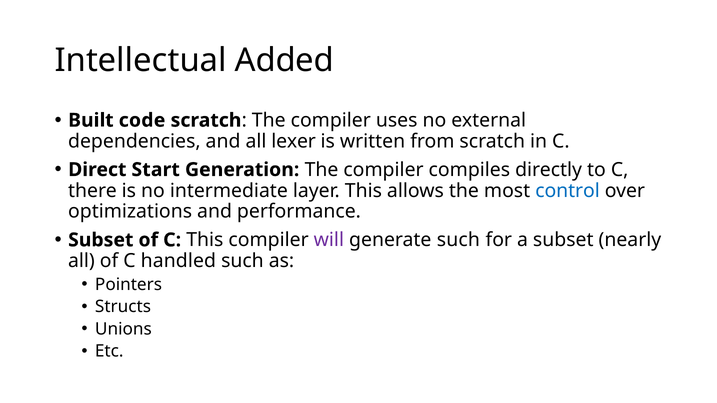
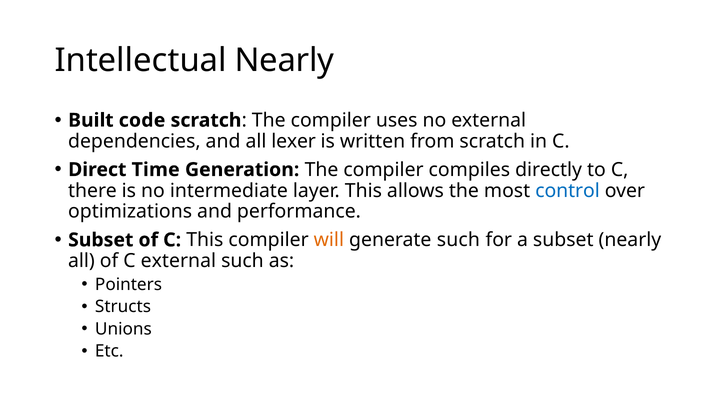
Intellectual Added: Added -> Nearly (284, 60)
Start: Start -> Time (156, 170)
will colour: purple -> orange (329, 240)
C handled: handled -> external (178, 261)
